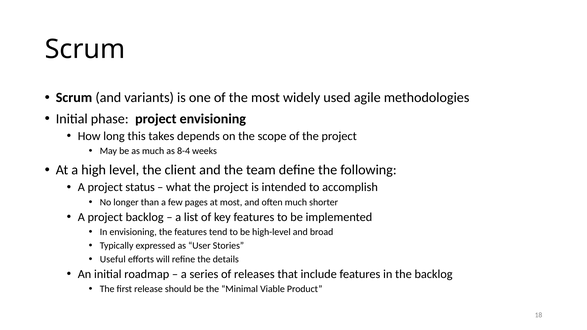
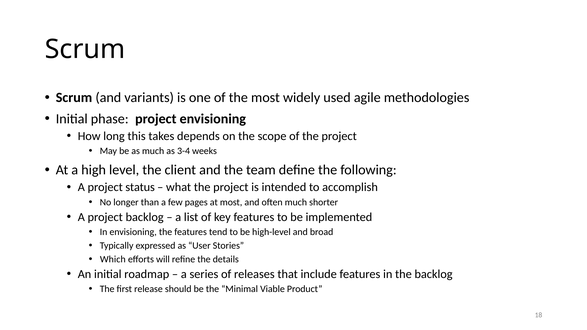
8-4: 8-4 -> 3-4 (184, 151)
Useful: Useful -> Which (113, 259)
